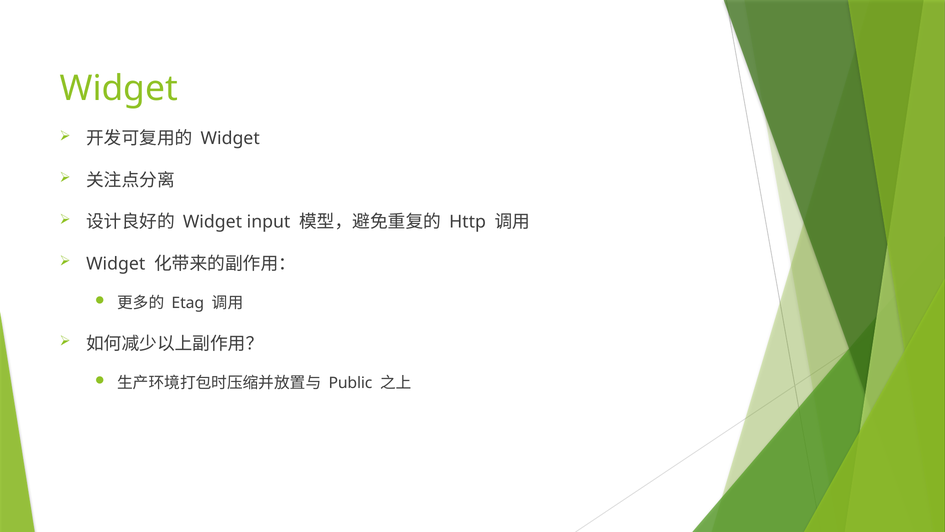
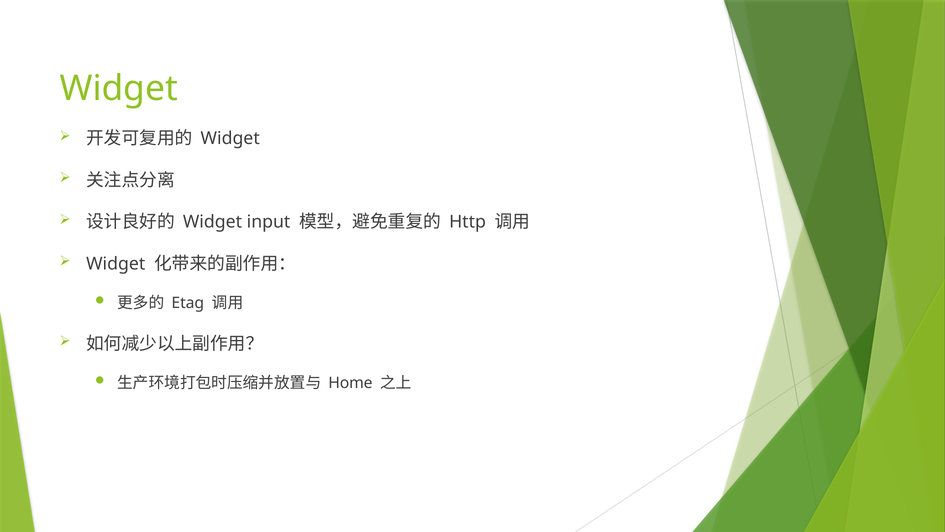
Public: Public -> Home (350, 383)
